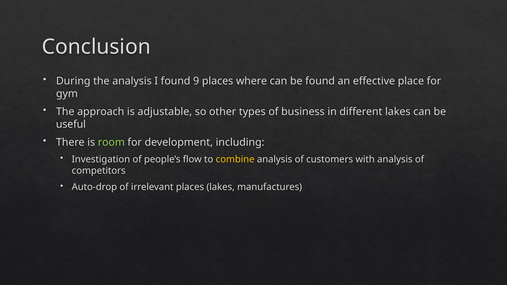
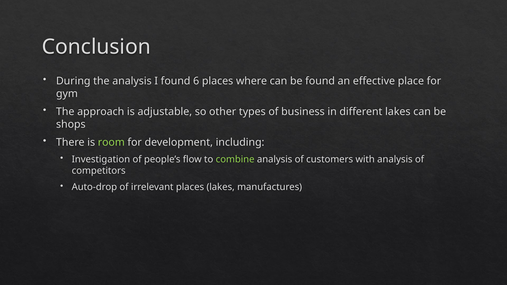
9: 9 -> 6 (196, 81)
useful: useful -> shops (71, 124)
combine colour: yellow -> light green (235, 159)
